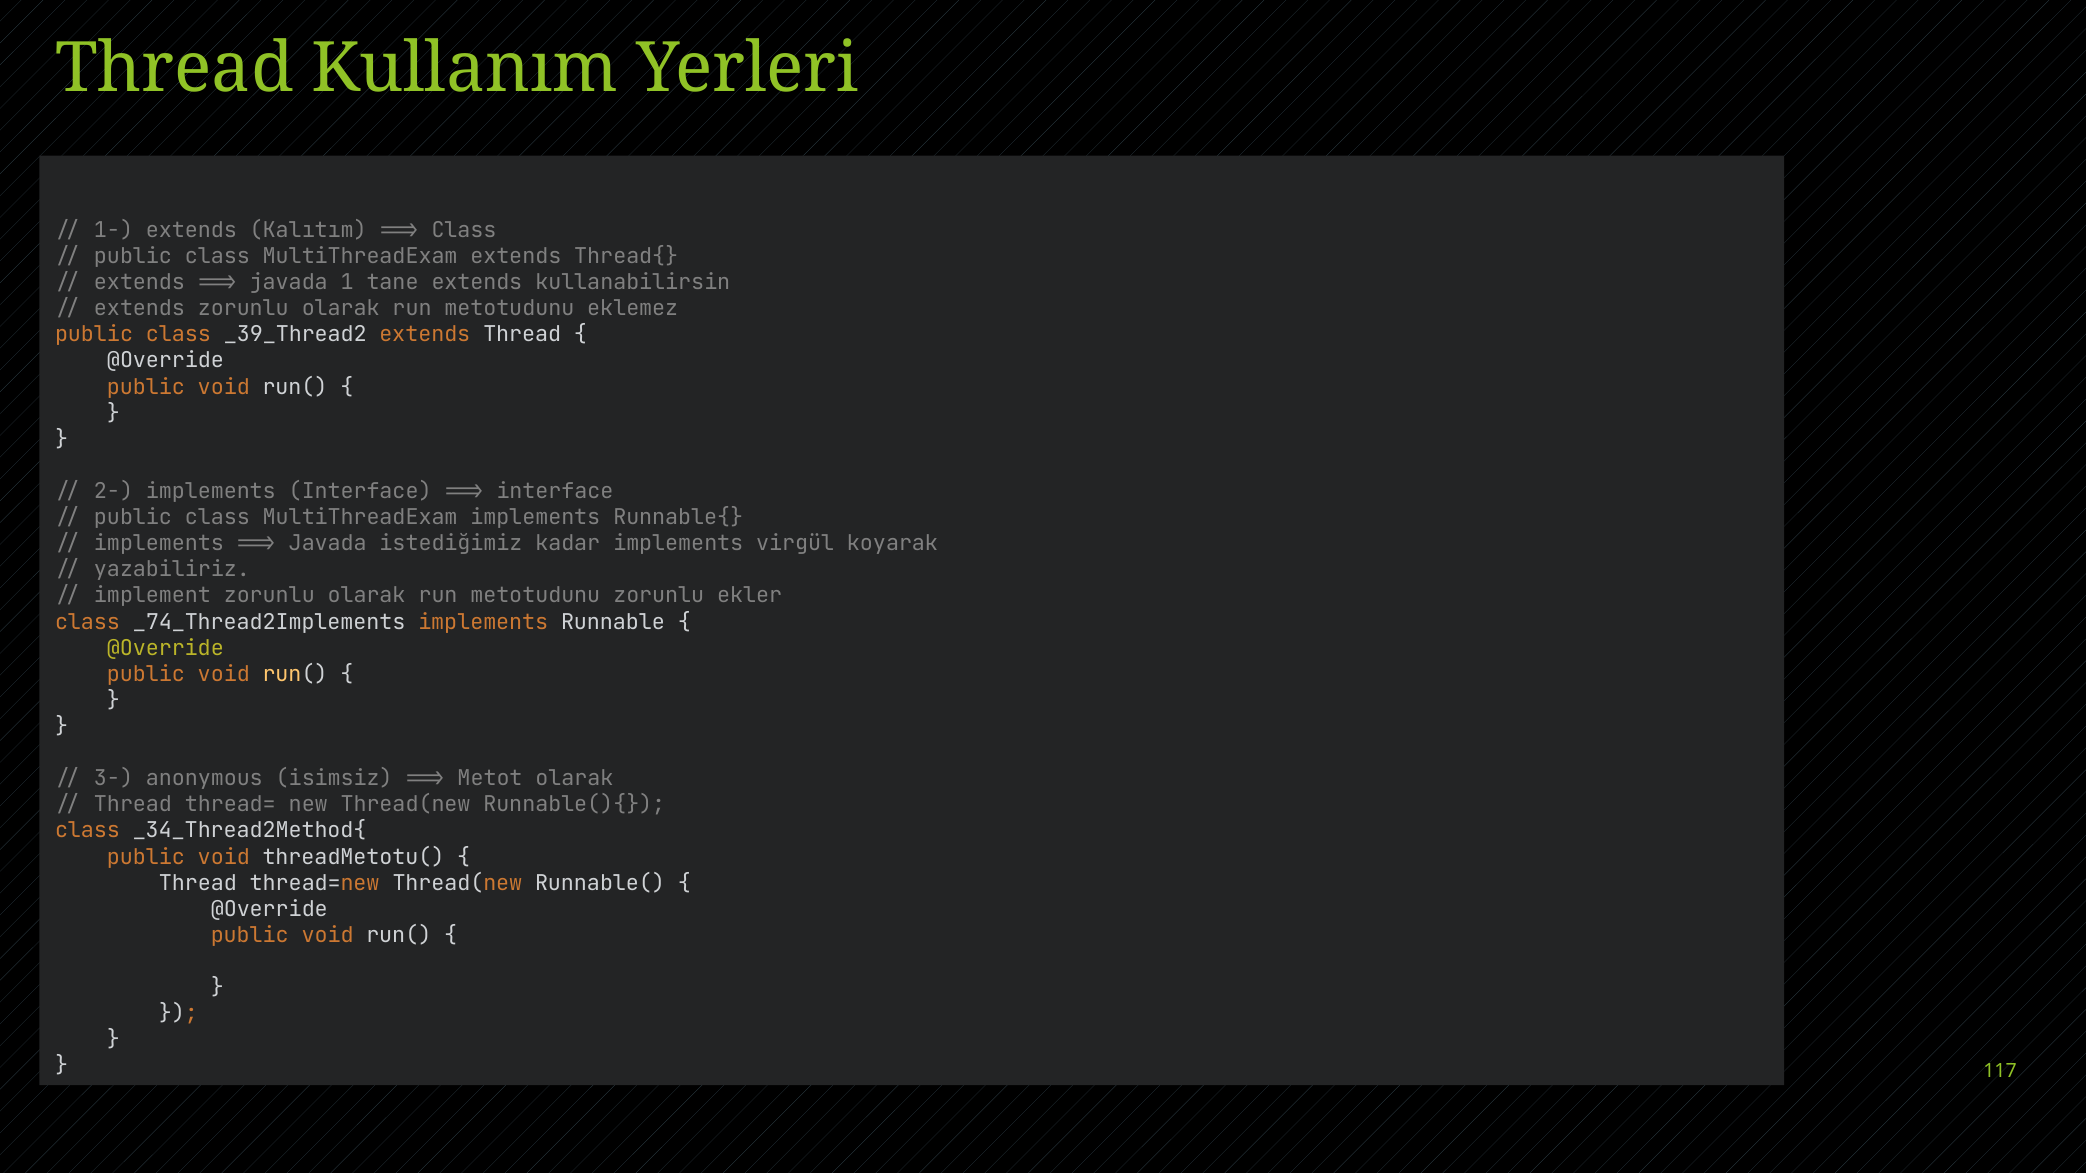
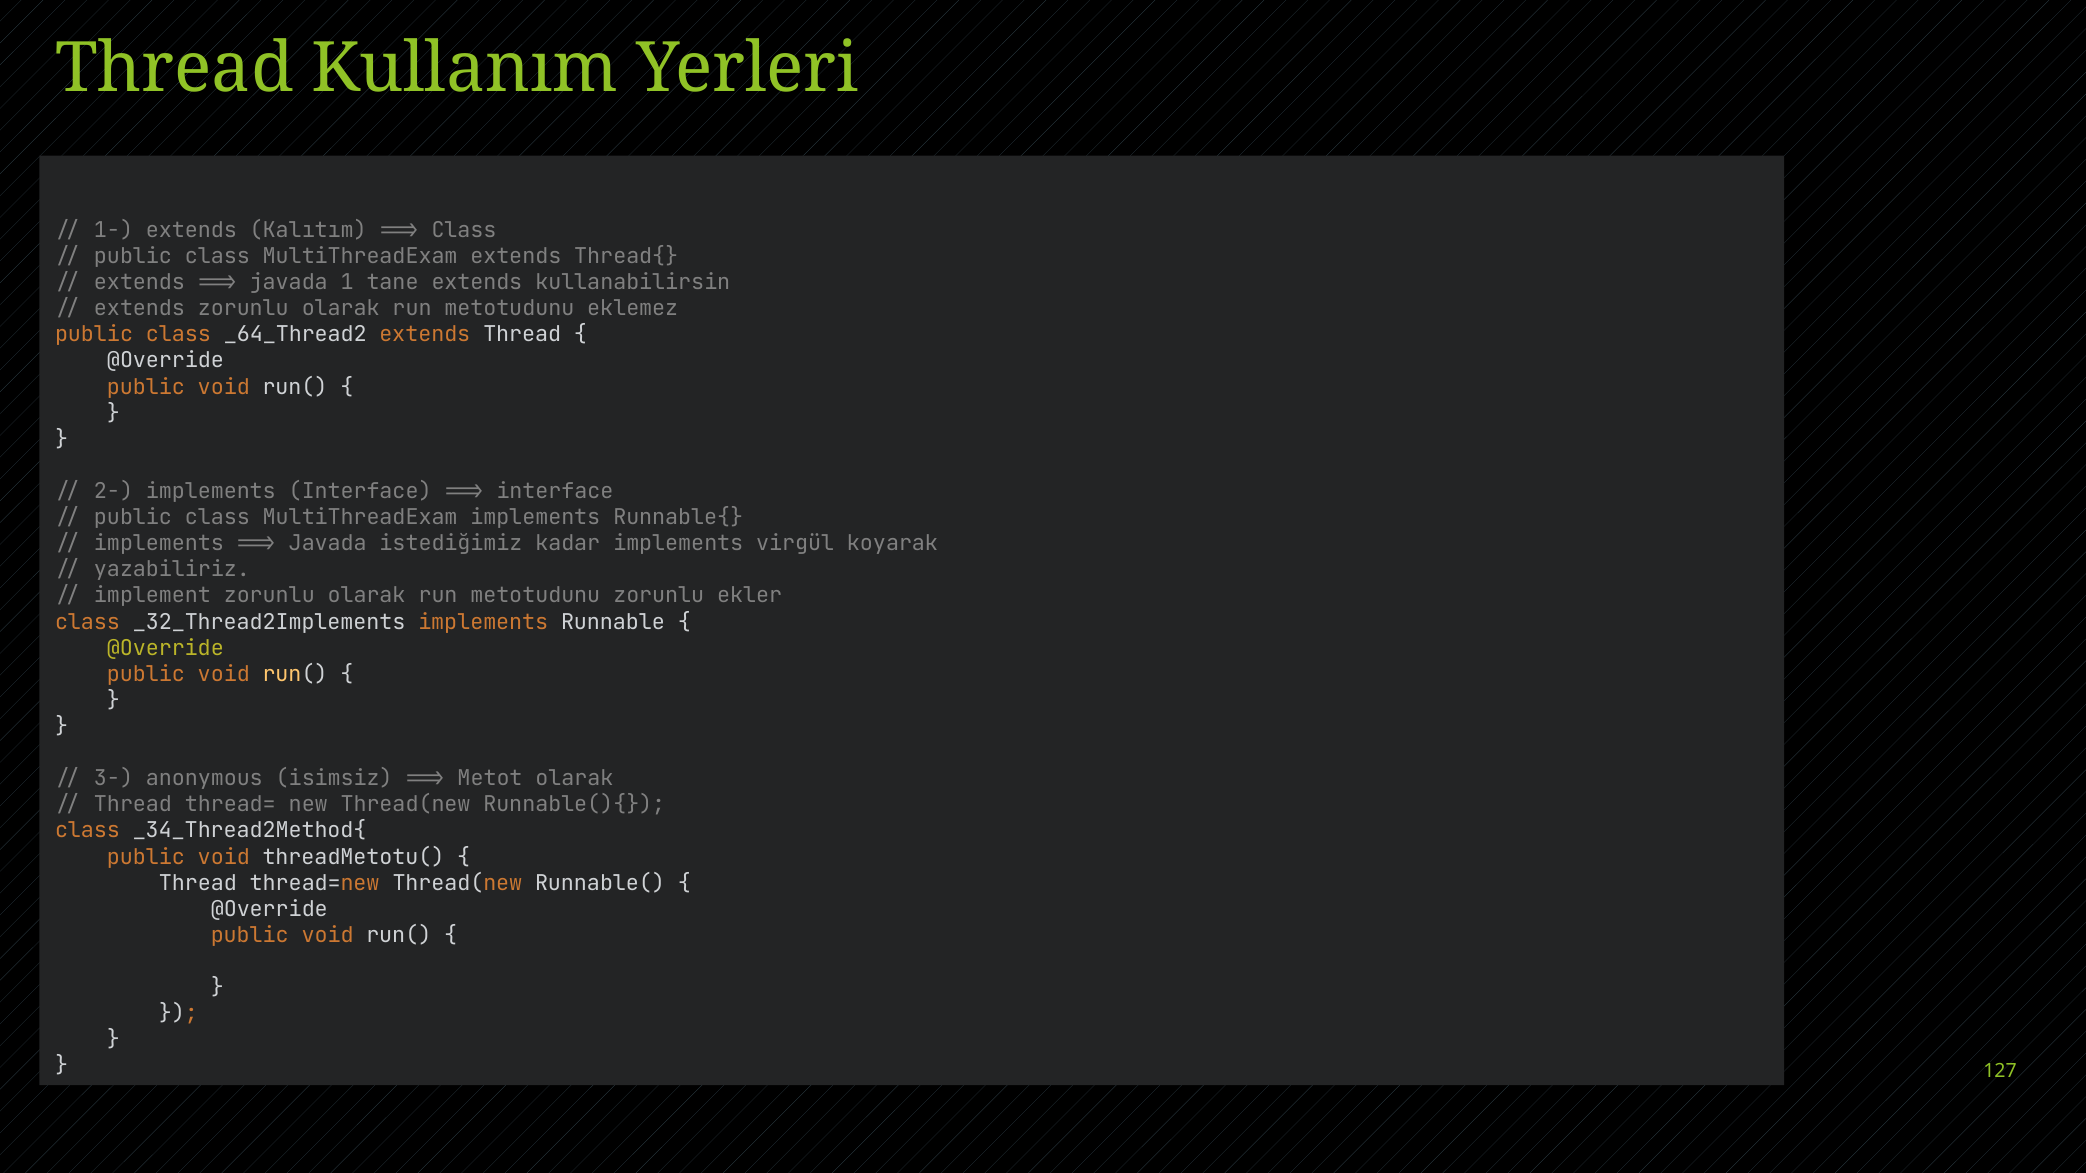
_39_Thread2: _39_Thread2 -> _64_Thread2 (295, 335)
_74_Thread2Implements: _74_Thread2Implements -> _32_Thread2Implements (269, 622)
117: 117 -> 127 (2000, 1072)
